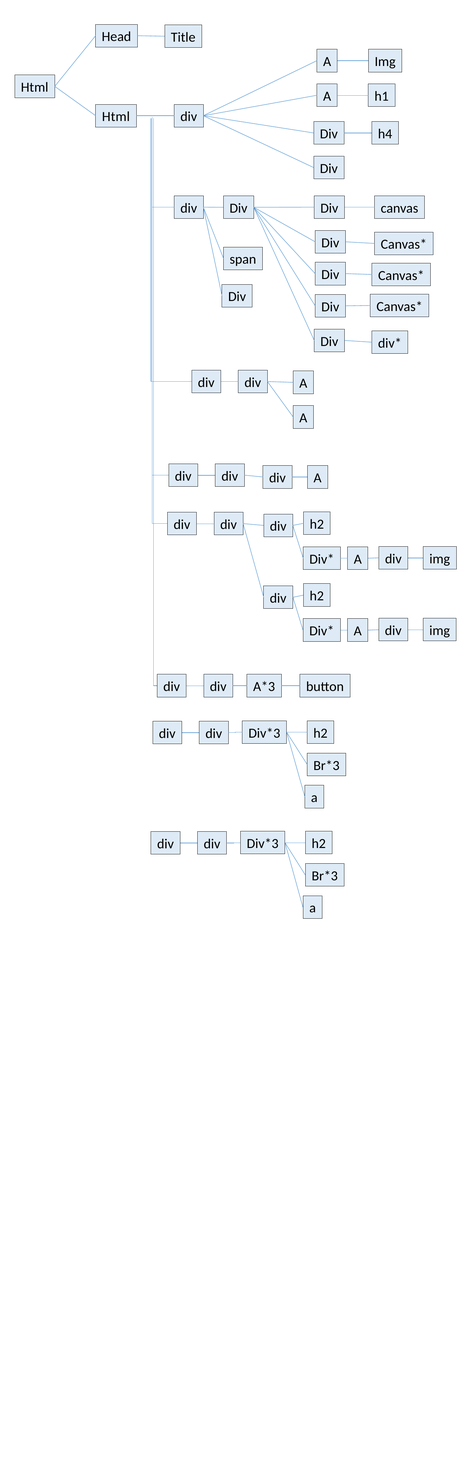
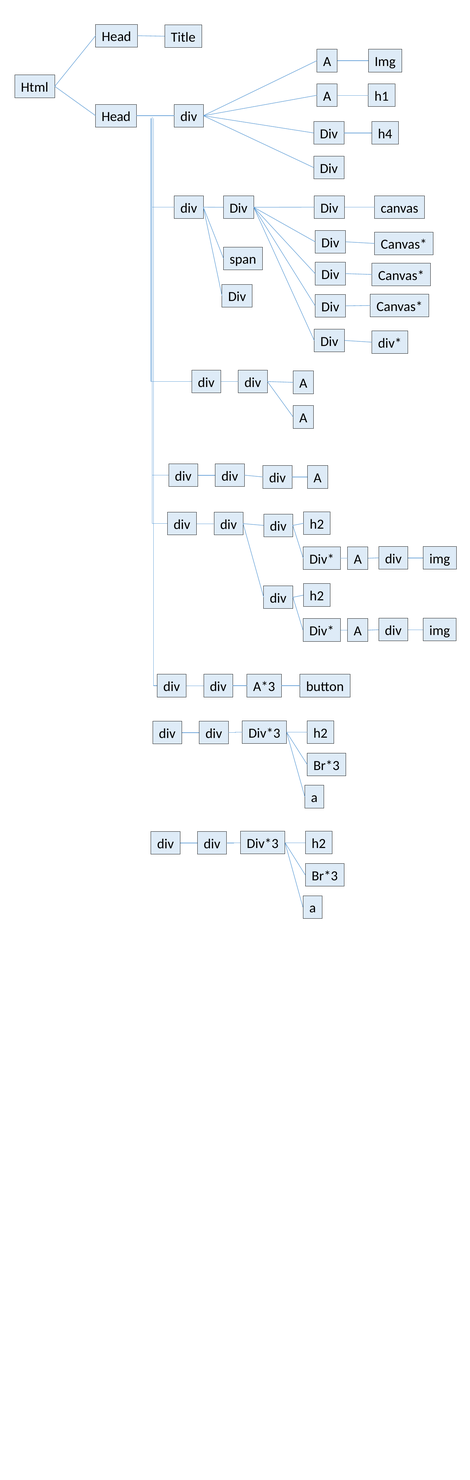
Html: Html -> Head (116, 117)
